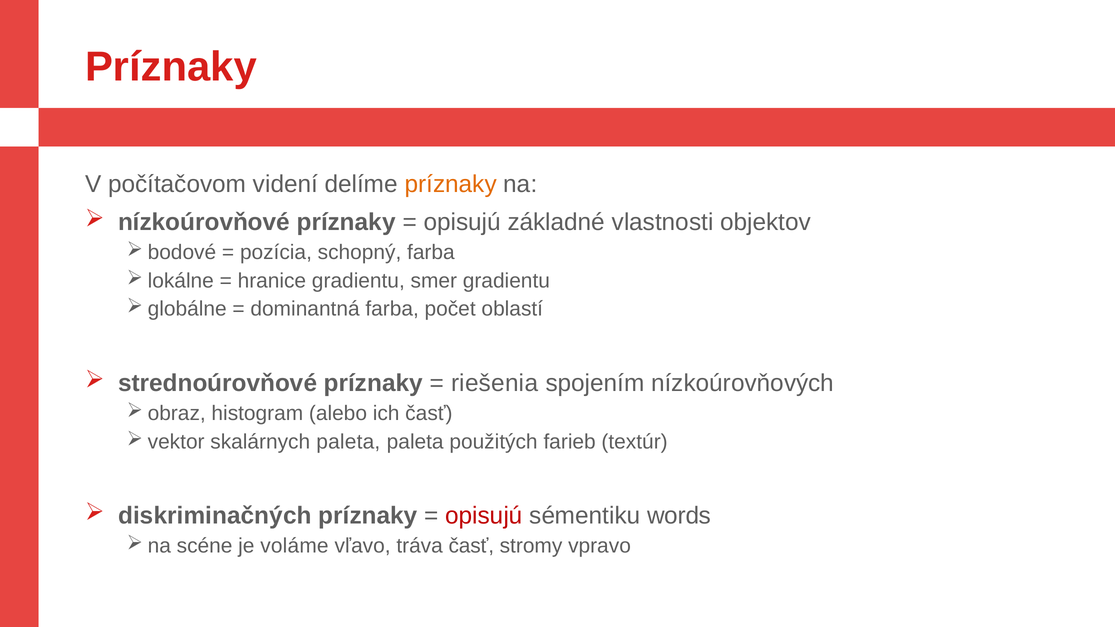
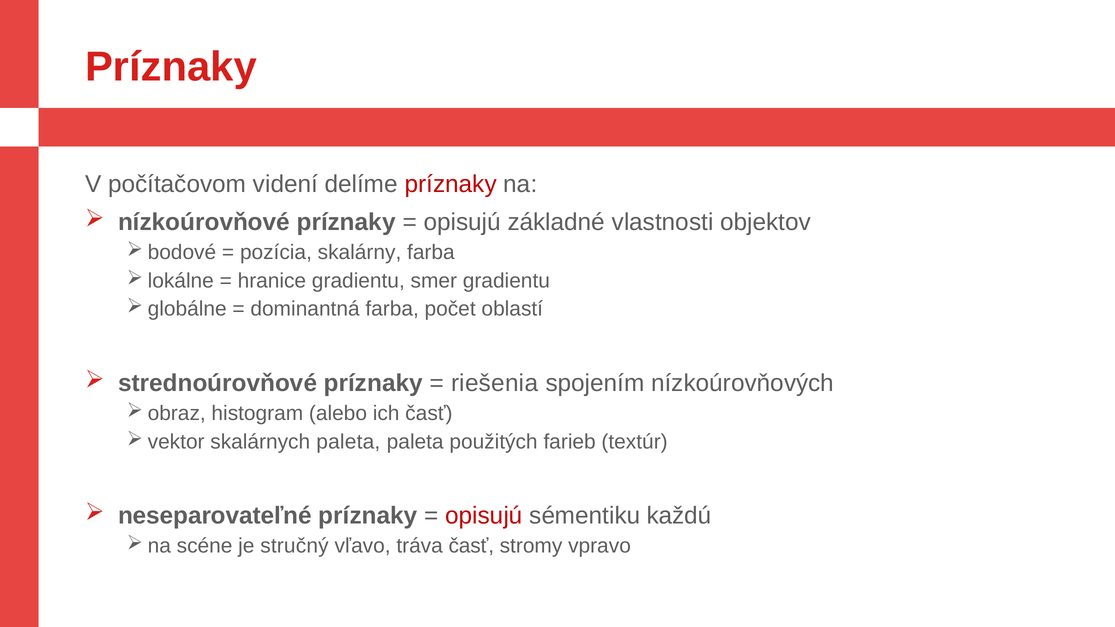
príznaky colour: orange -> red (451, 184)
schopný: schopný -> skalárny (360, 252)
diskriminačných: diskriminačných -> neseparovateľné (215, 516)
words: words -> každú (679, 516)
voláme: voláme -> stručný (294, 546)
